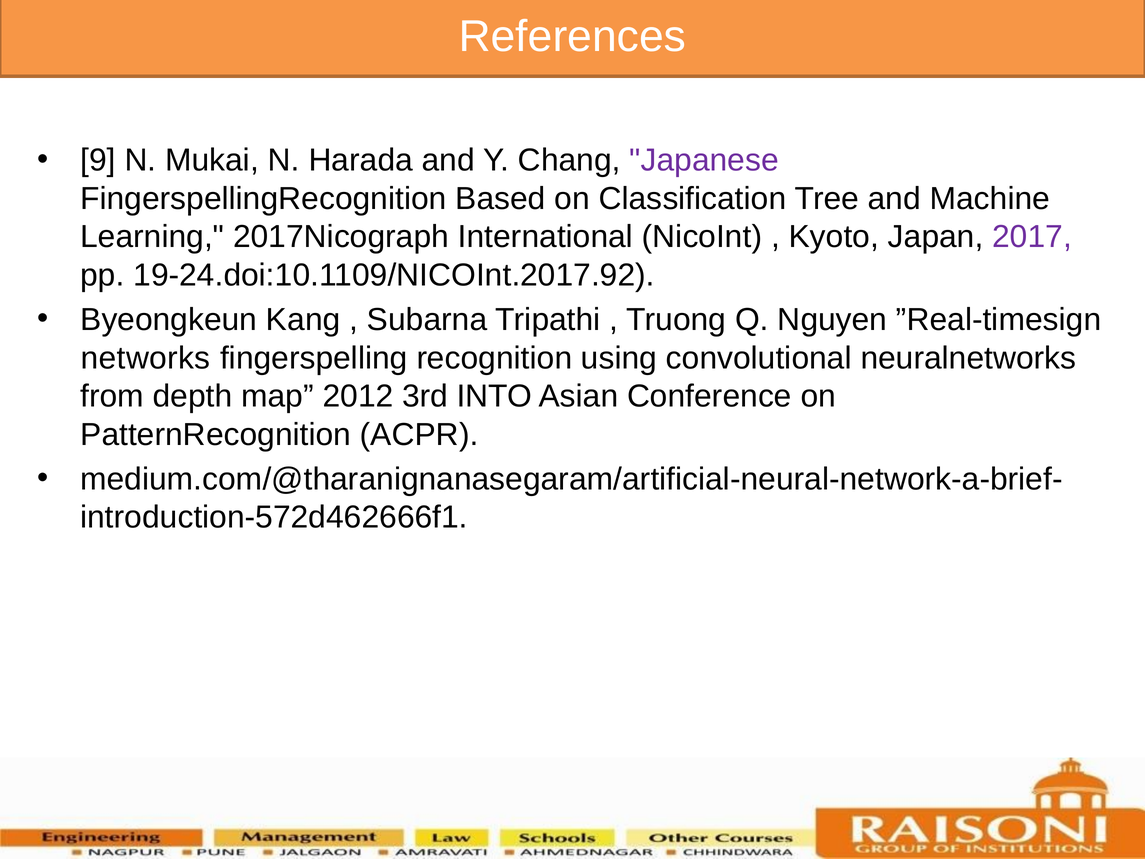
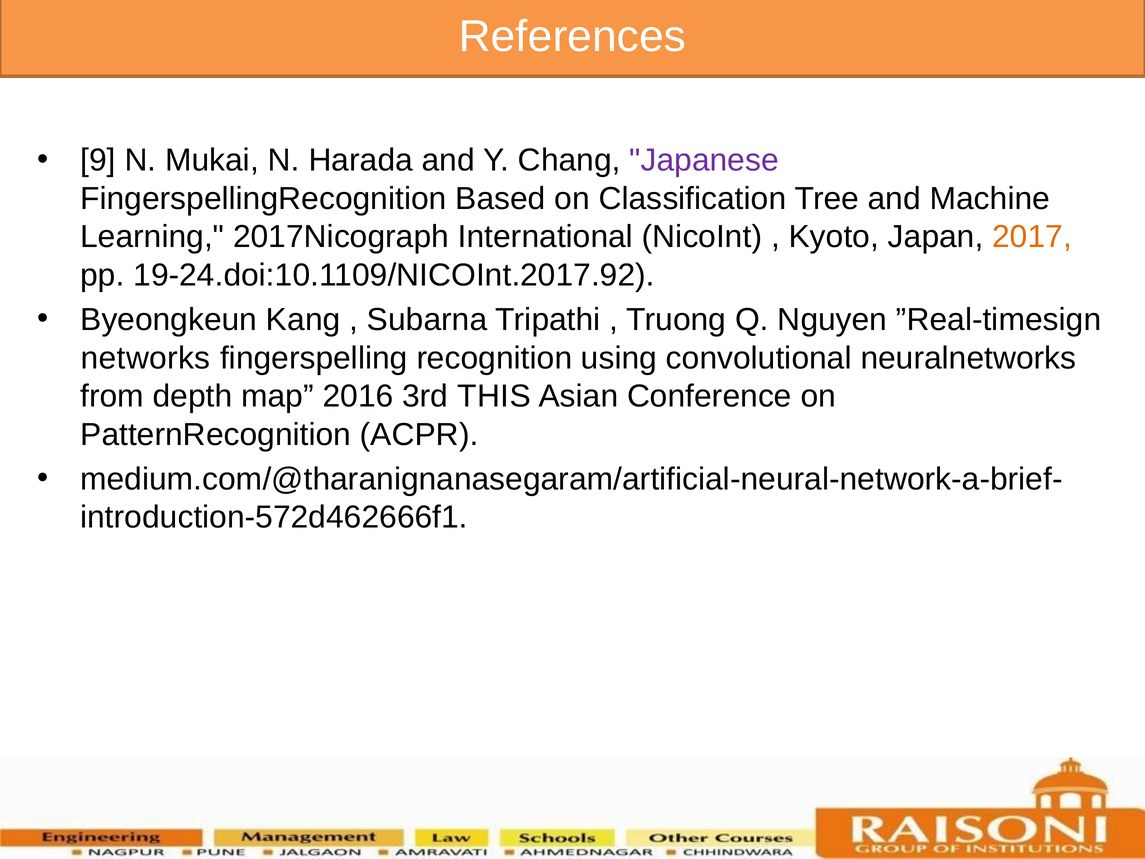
2017 colour: purple -> orange (1032, 237)
2012: 2012 -> 2016 (358, 396)
INTO: INTO -> THIS (494, 396)
